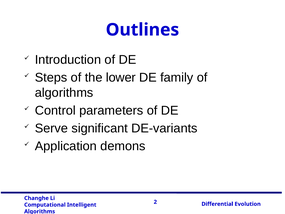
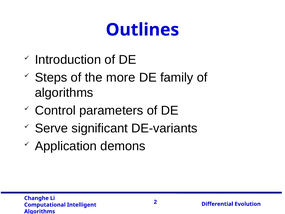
lower: lower -> more (121, 77)
